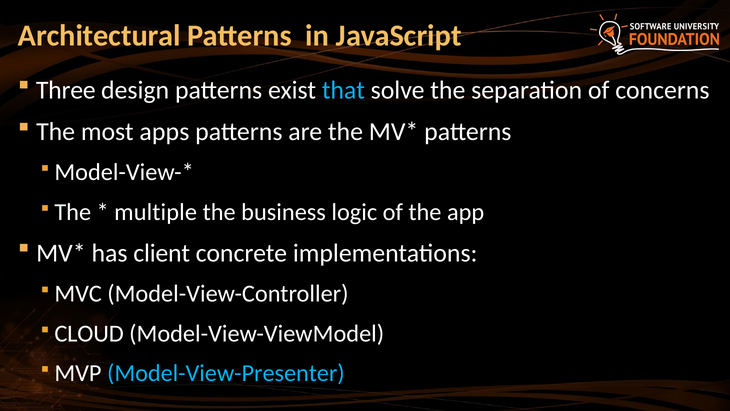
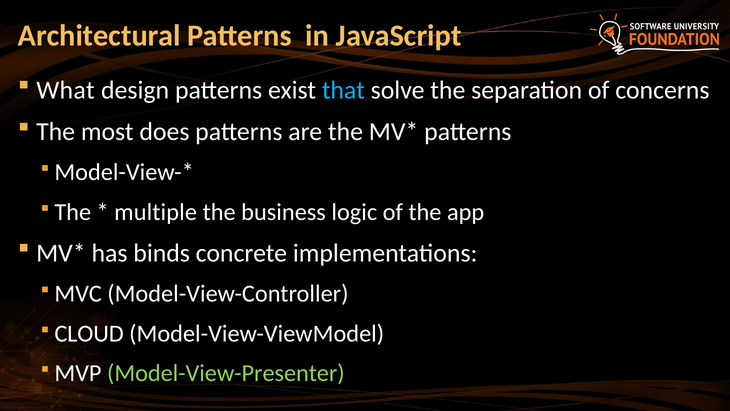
Three: Three -> What (66, 90)
apps: apps -> does (164, 132)
client: client -> binds (162, 253)
Model-View-Presenter colour: light blue -> light green (226, 373)
